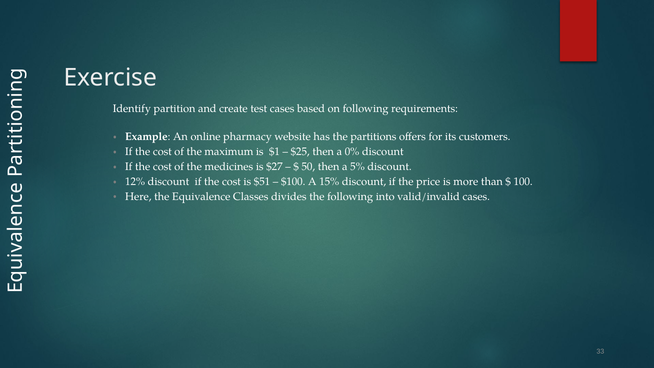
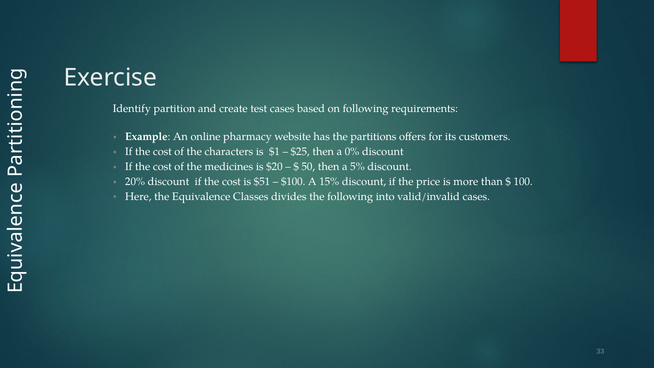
maximum: maximum -> characters (229, 152)
$27: $27 -> $20 (274, 167)
12%: 12% -> 20% (135, 182)
